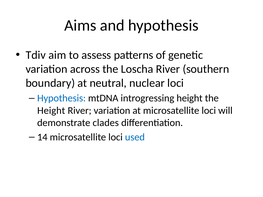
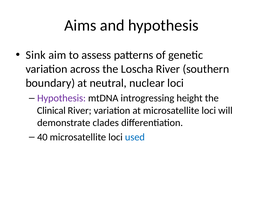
Tdiv: Tdiv -> Sink (36, 55)
Hypothesis colour: blue -> purple (61, 98)
Height: Height -> Clinical (51, 111)
14: 14 -> 40 (42, 137)
